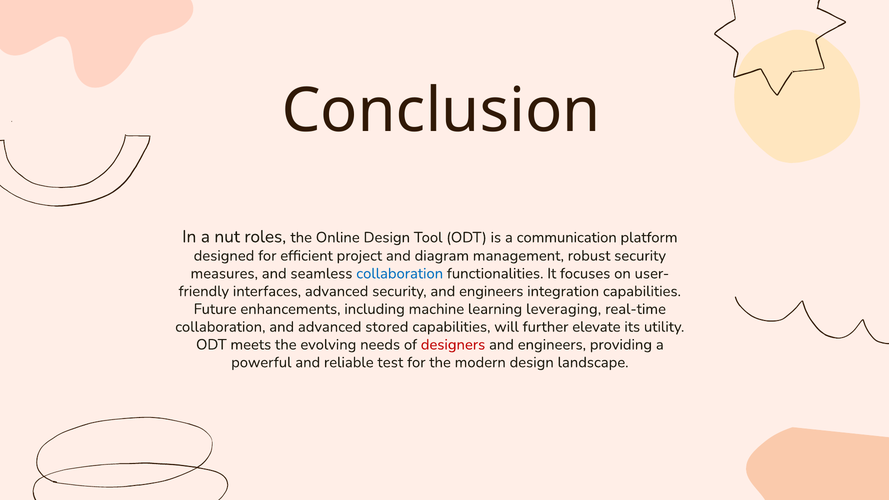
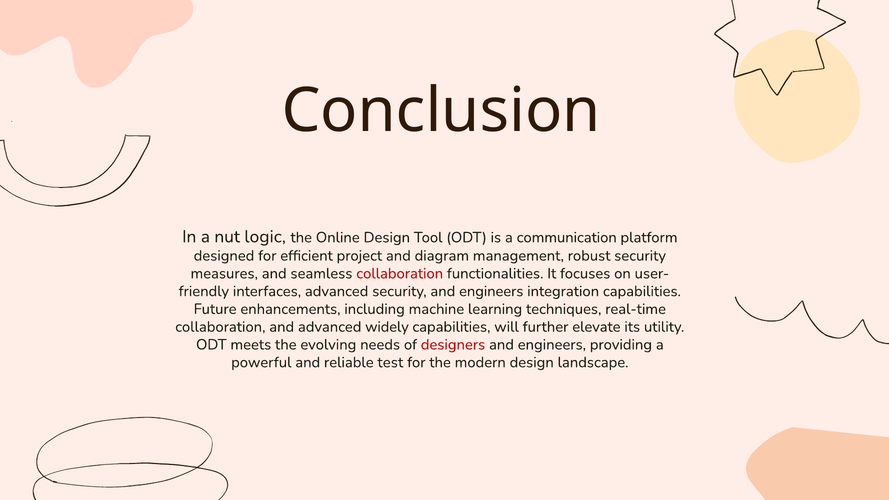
roles: roles -> logic (265, 237)
collaboration colour: blue -> red (400, 274)
leveraging: leveraging -> techniques (564, 309)
stored: stored -> widely (387, 327)
